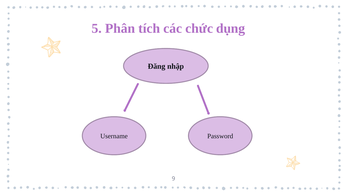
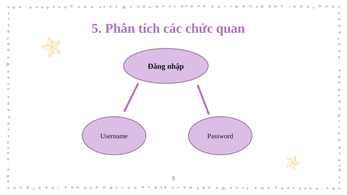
dụng: dụng -> quan (231, 28)
